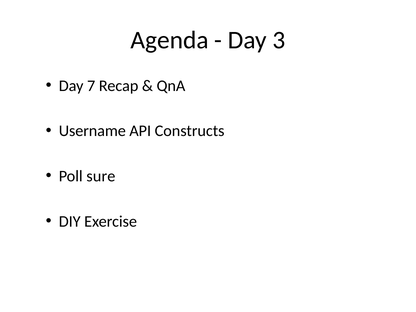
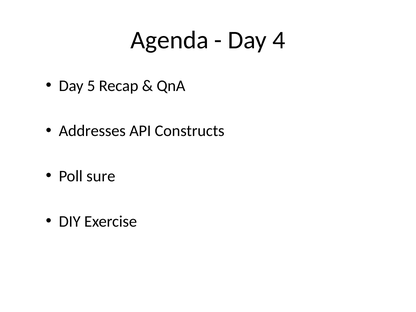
3: 3 -> 4 (279, 40)
7: 7 -> 5 (91, 86)
Username: Username -> Addresses (92, 131)
